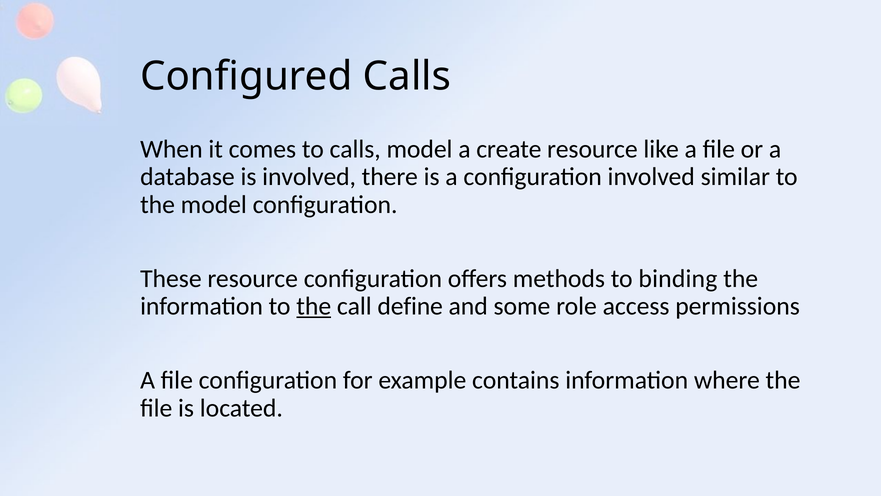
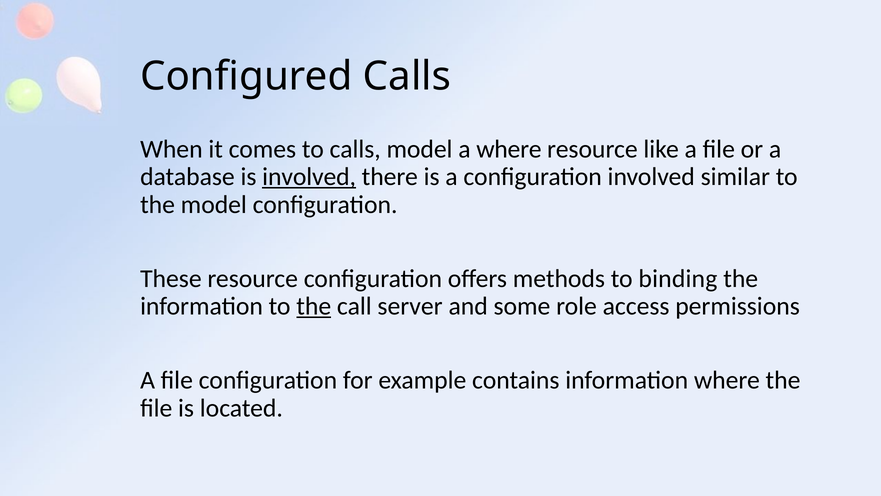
a create: create -> where (509, 149)
involved underline: none -> present (309, 177)
define: define -> server (410, 306)
